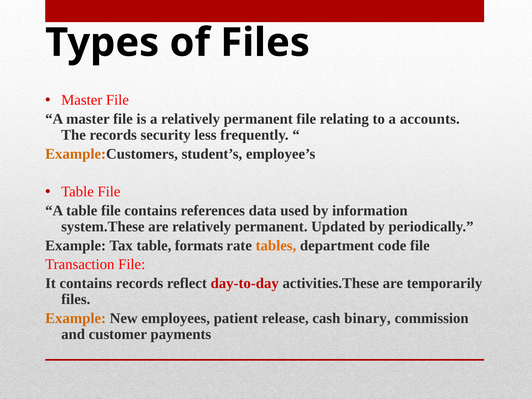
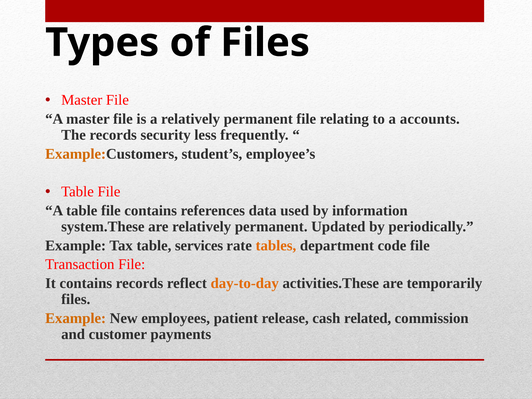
formats: formats -> services (199, 246)
day-to-day colour: red -> orange (245, 283)
binary: binary -> related (368, 318)
